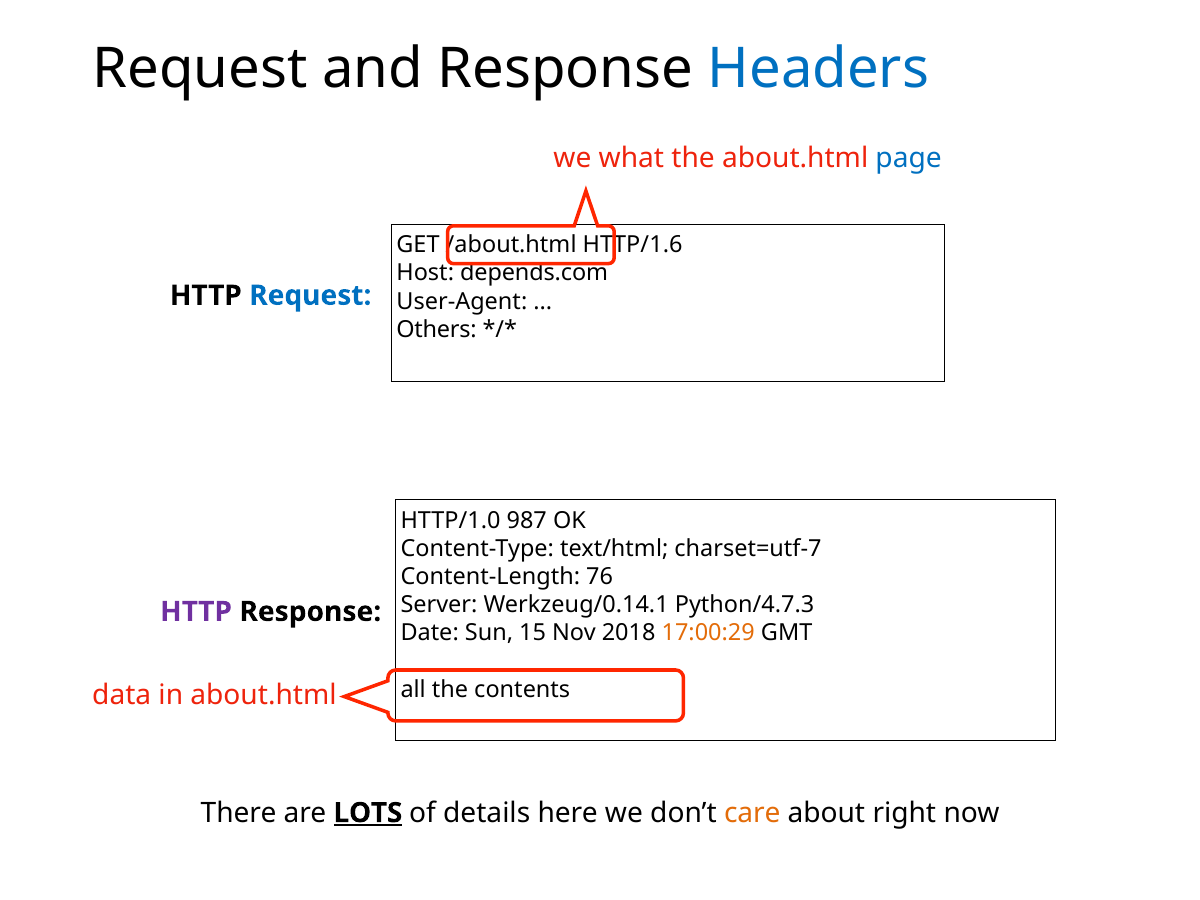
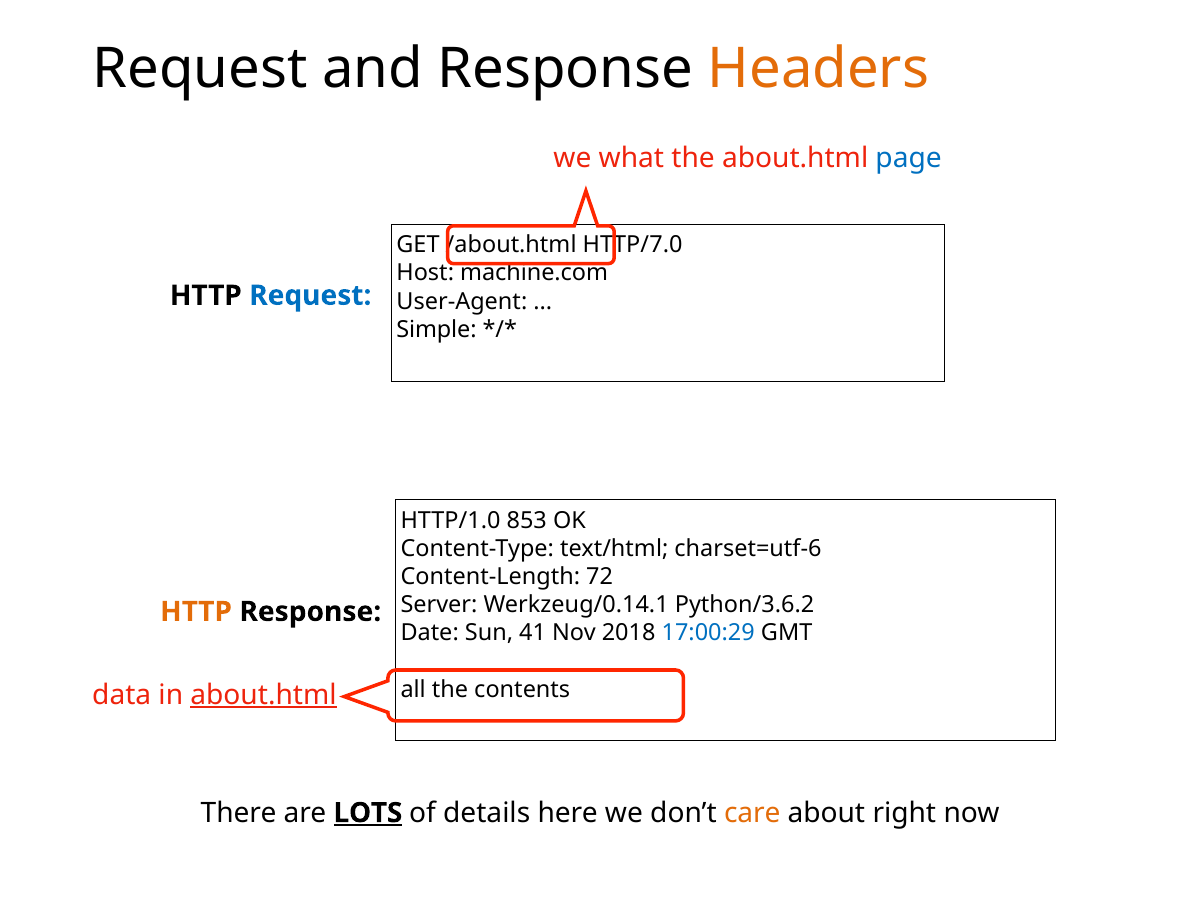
Headers colour: blue -> orange (818, 69)
HTTP/1.6: HTTP/1.6 -> HTTP/7.0 (633, 245)
depends.com: depends.com -> machine.com (534, 273)
Others: Others -> Simple (437, 330)
987: 987 -> 853 (527, 520)
charset=utf-7: charset=utf-7 -> charset=utf-6 (748, 549)
76: 76 -> 72 (600, 577)
Python/4.7.3: Python/4.7.3 -> Python/3.6.2 (745, 605)
HTTP colour: purple -> orange (196, 612)
15: 15 -> 41 (533, 633)
17:00:29 colour: orange -> blue (708, 633)
about.html underline: none -> present (264, 695)
